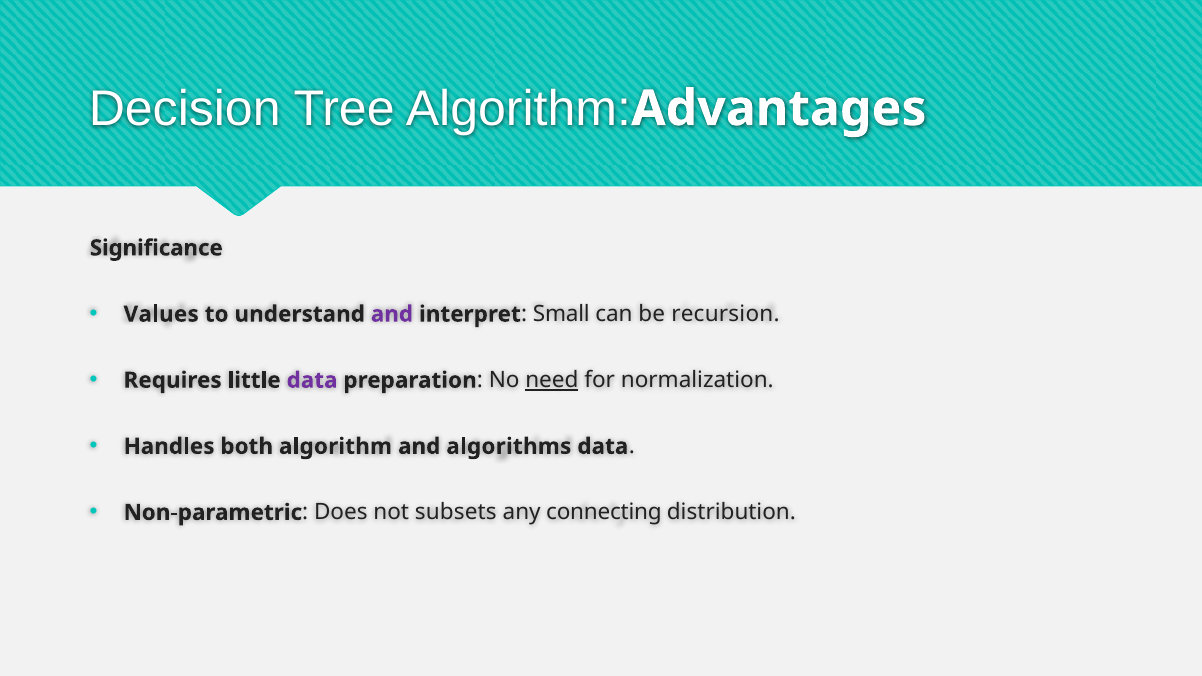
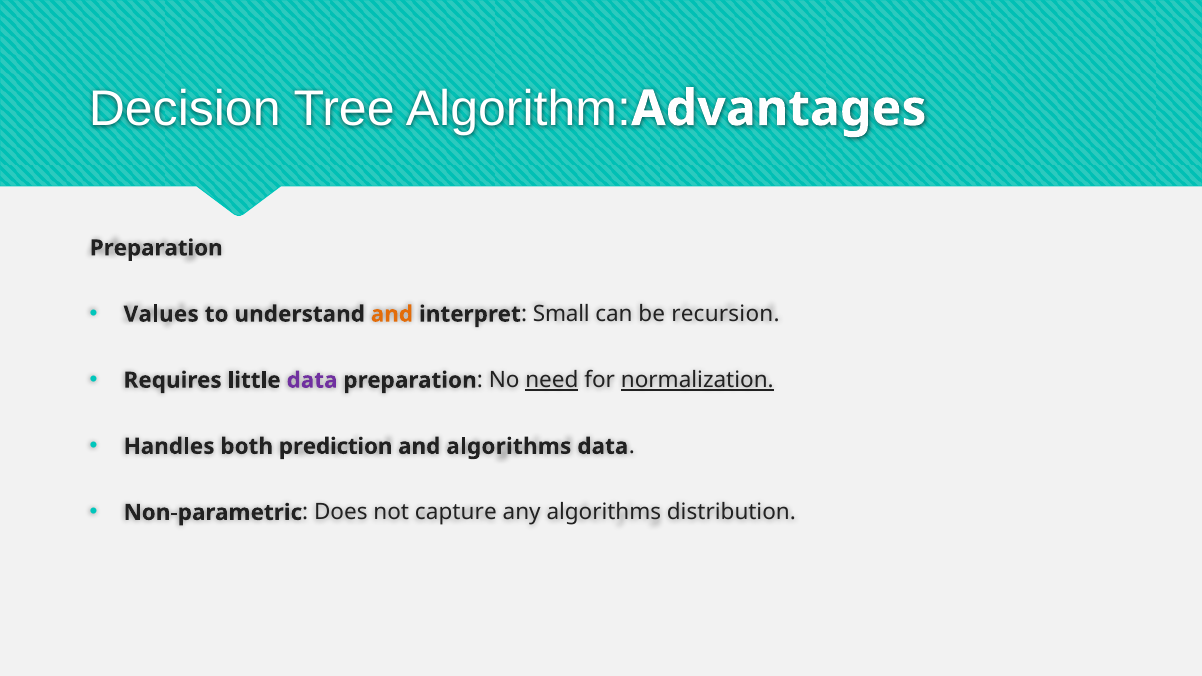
Significance: Significance -> Preparation (156, 248)
and colour: purple -> orange (392, 314)
normalization underline: none -> present (697, 380)
both algorithm: algorithm -> prediction (336, 446)
subsets: subsets -> capture (456, 513)
any connecting: connecting -> algorithms (604, 513)
